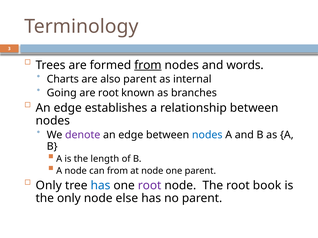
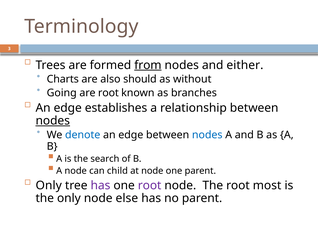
words: words -> either (245, 65)
also parent: parent -> should (140, 79)
internal: internal -> without (192, 79)
nodes underline: none -> present (53, 121)
denote colour: purple -> blue (83, 135)
length: length -> search (105, 159)
can from: from -> child (117, 171)
has colour: blue -> purple (100, 186)
book: book -> most (267, 186)
